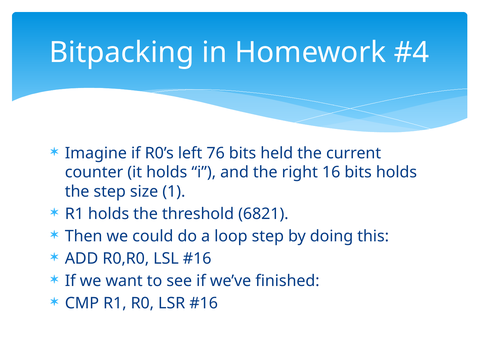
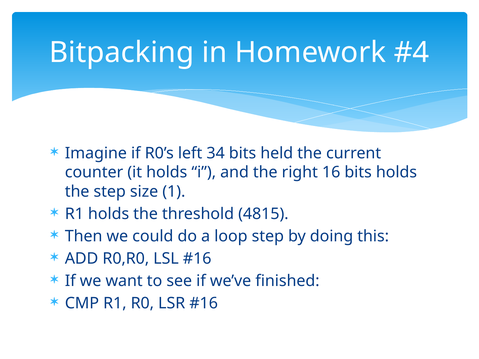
76: 76 -> 34 (216, 153)
6821: 6821 -> 4815 (263, 214)
